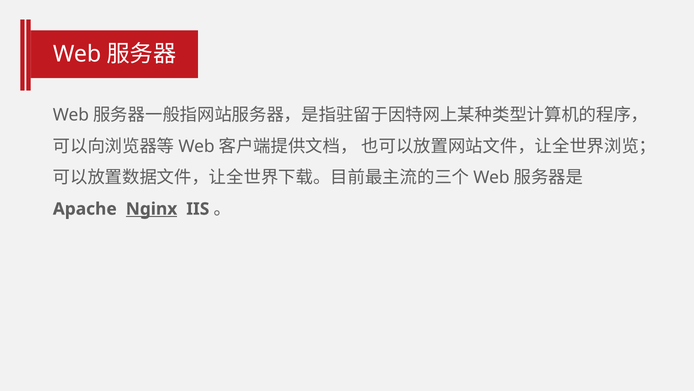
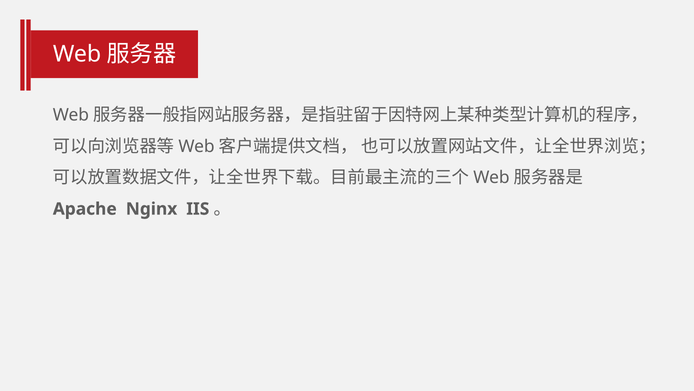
Nginx underline: present -> none (152, 209)
